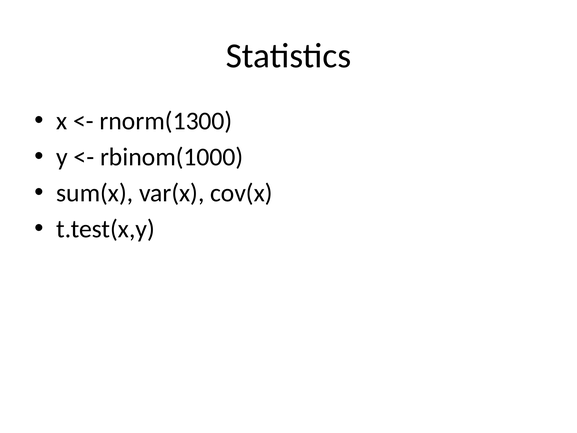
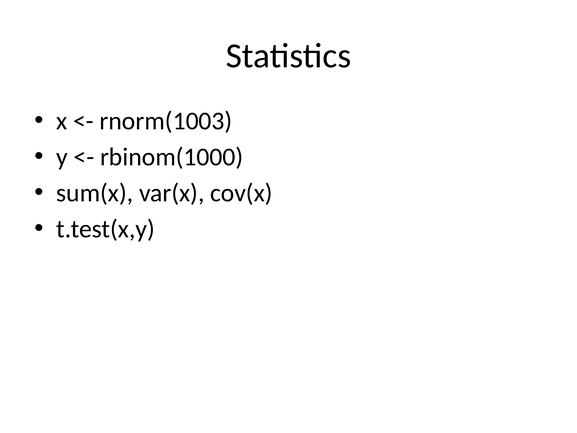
rnorm(1300: rnorm(1300 -> rnorm(1003 (166, 121)
